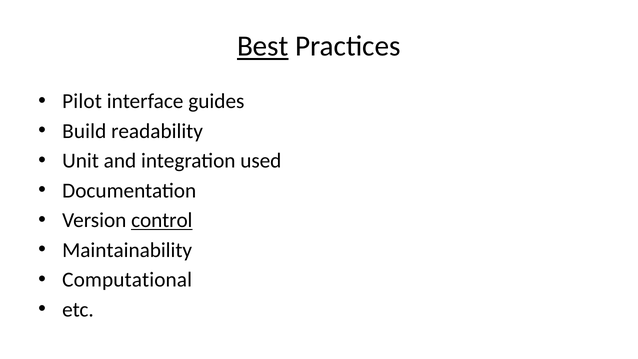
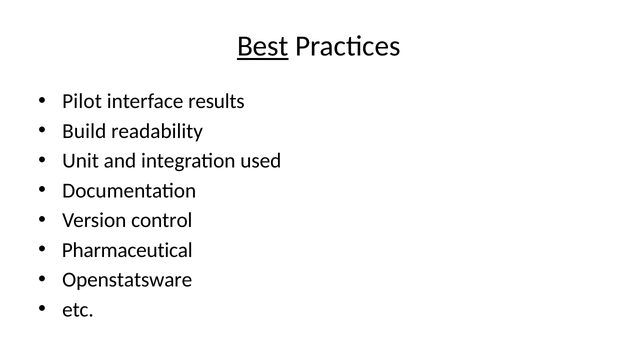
guides: guides -> results (216, 101)
control underline: present -> none (162, 220)
Maintainability: Maintainability -> Pharmaceutical (127, 250)
Computational: Computational -> Openstatsware (127, 280)
